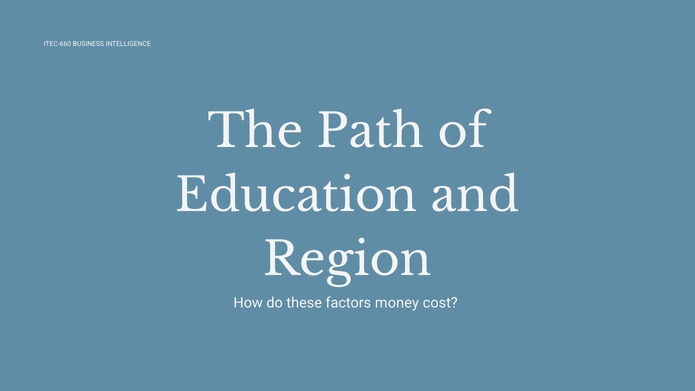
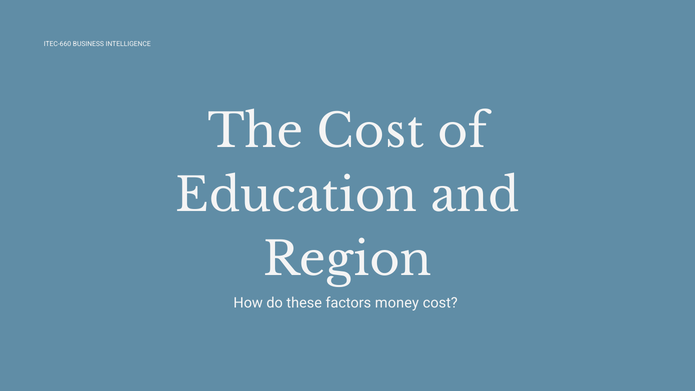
The Path: Path -> Cost (370, 132)
